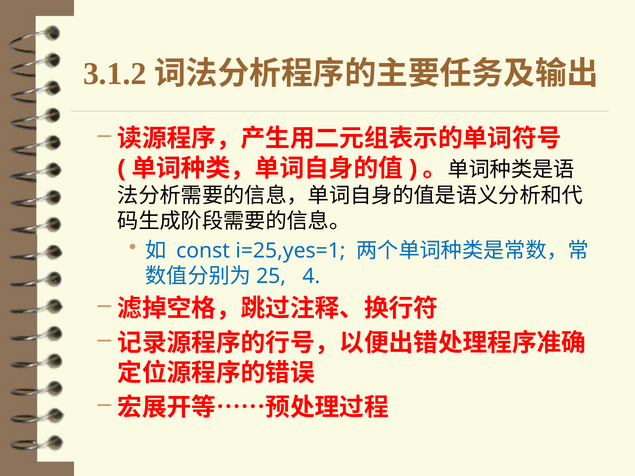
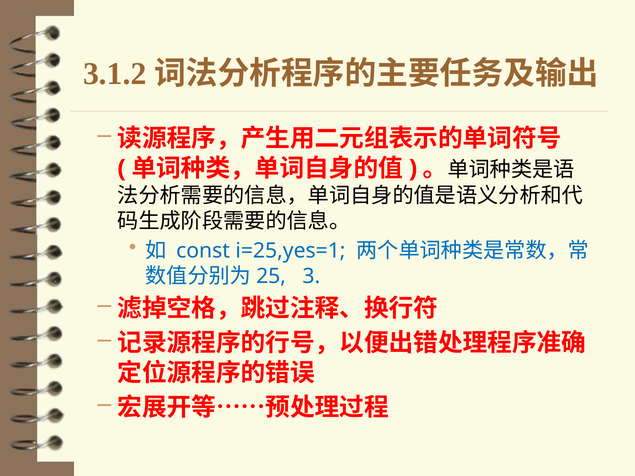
4: 4 -> 3 (311, 276)
